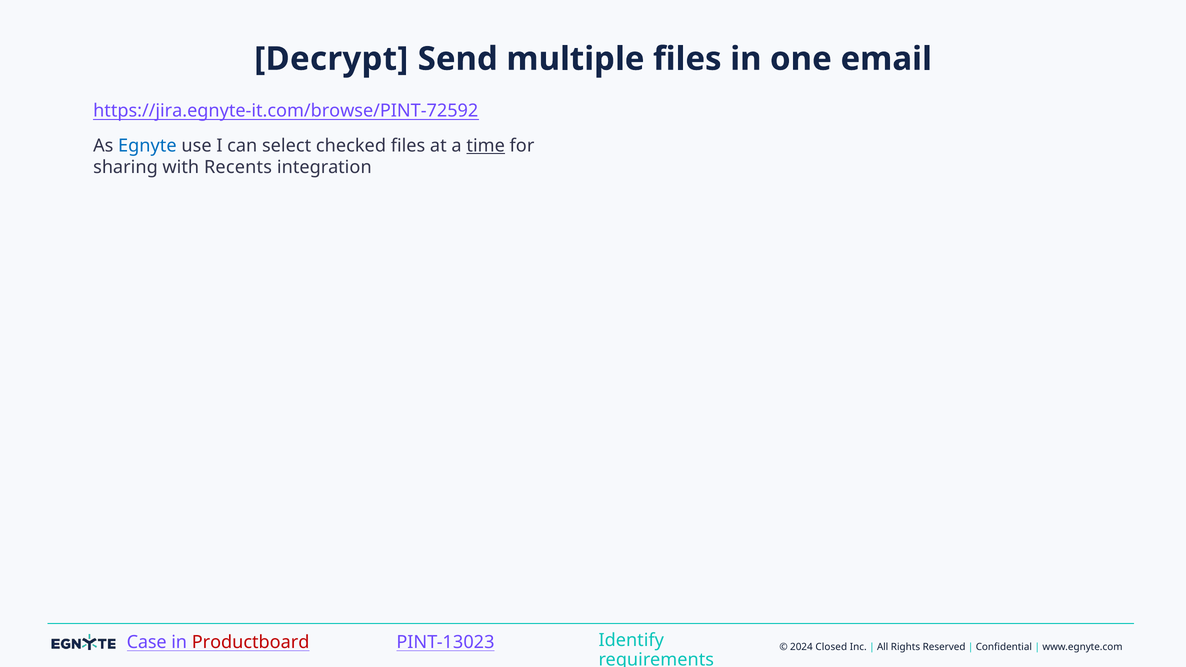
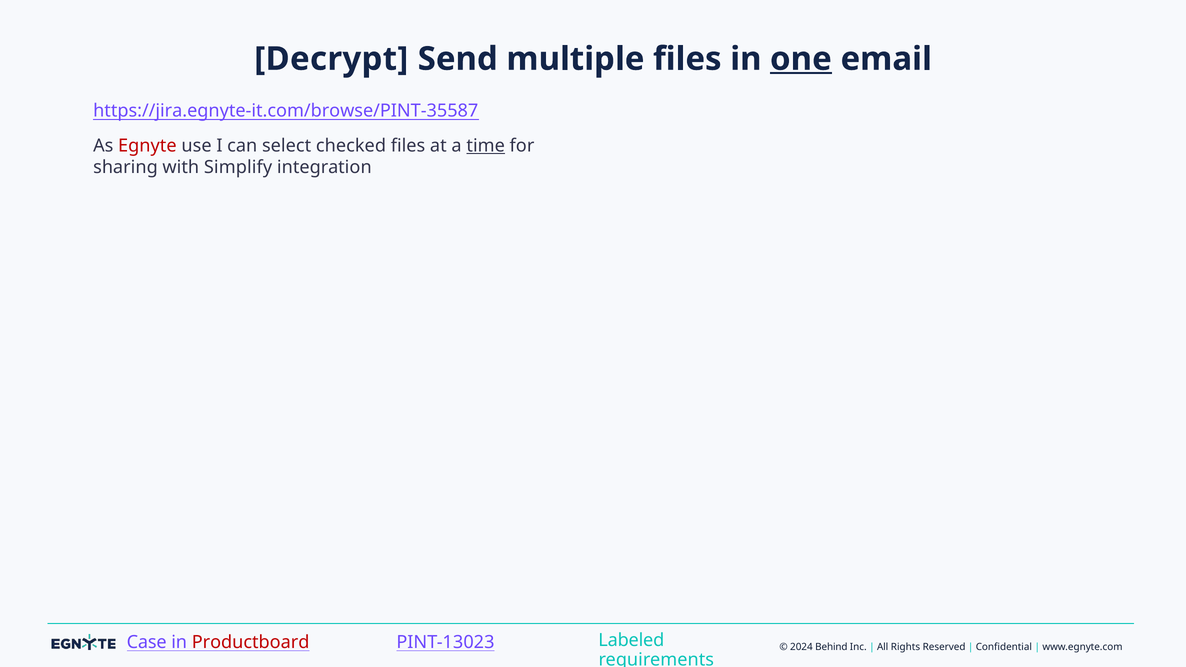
one underline: none -> present (801, 59)
https://jira.egnyte-it.com/browse/PINT-72592: https://jira.egnyte-it.com/browse/PINT-72592 -> https://jira.egnyte-it.com/browse/PINT-35587 (286, 111)
Egnyte colour: blue -> red (147, 146)
Recents: Recents -> Simplify (238, 167)
Identify: Identify -> Labeled (631, 641)
Closed: Closed -> Behind (831, 647)
